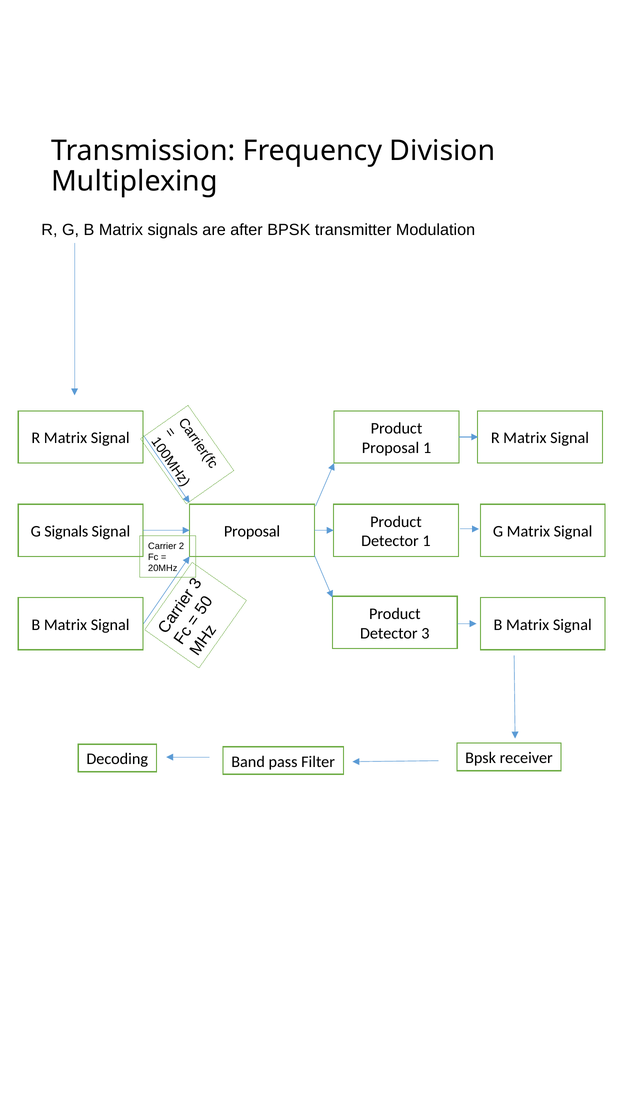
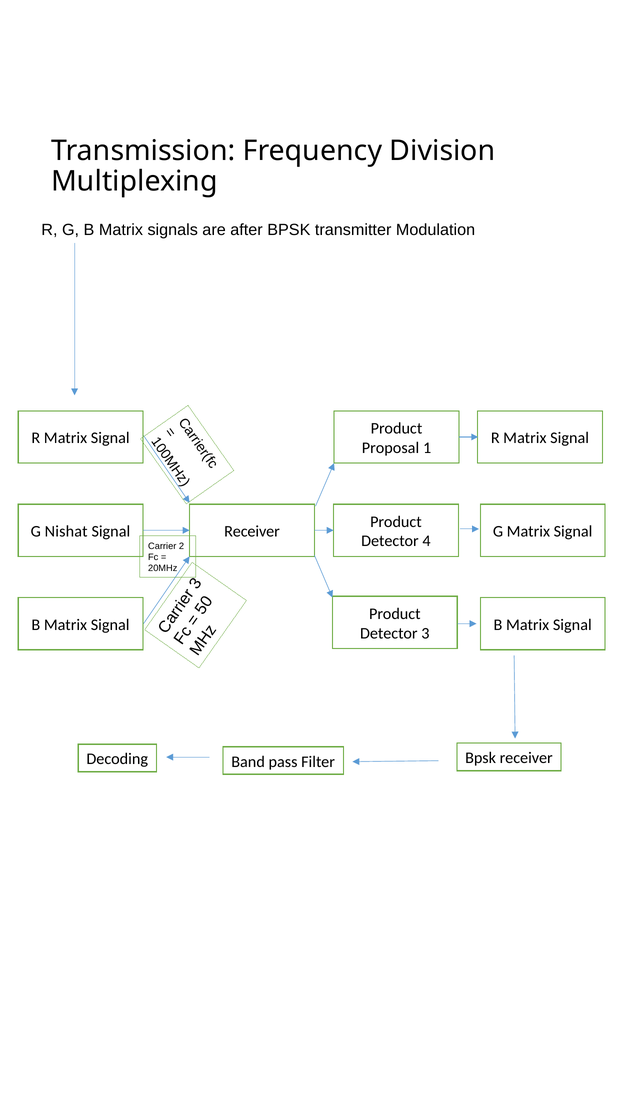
G Signals: Signals -> Nishat (66, 532)
Proposal: Proposal -> Receiver (252, 532)
Detector 1: 1 -> 4 (427, 541)
